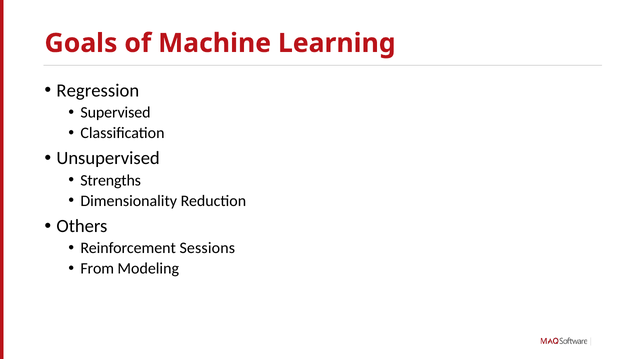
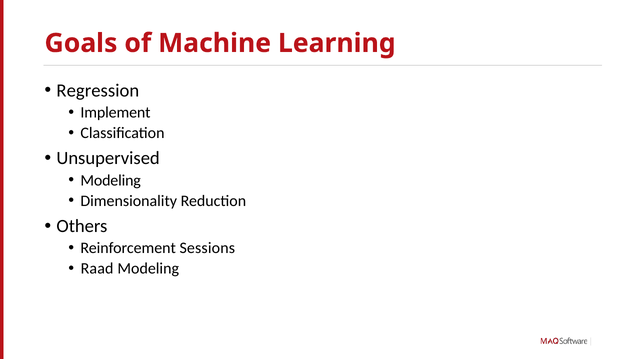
Supervised: Supervised -> Implement (115, 112)
Strengths: Strengths -> Modeling (111, 180)
From: From -> Raad (97, 269)
